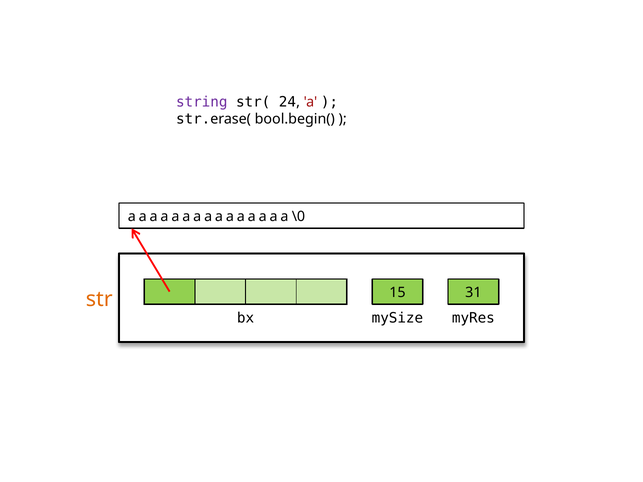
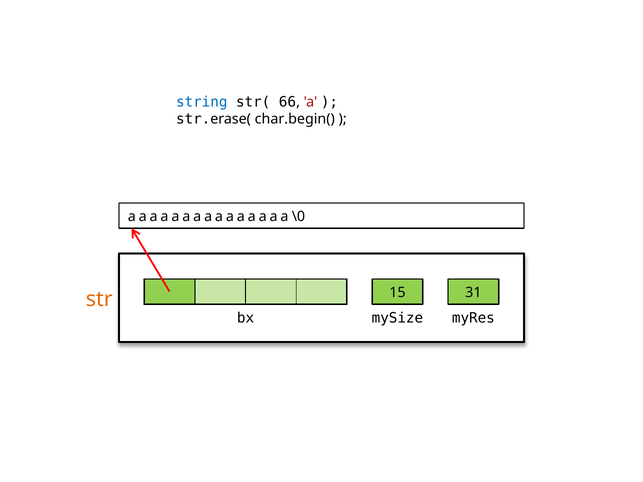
string colour: purple -> blue (202, 102)
24: 24 -> 66 (287, 102)
bool.begin(: bool.begin( -> char.begin( (295, 119)
